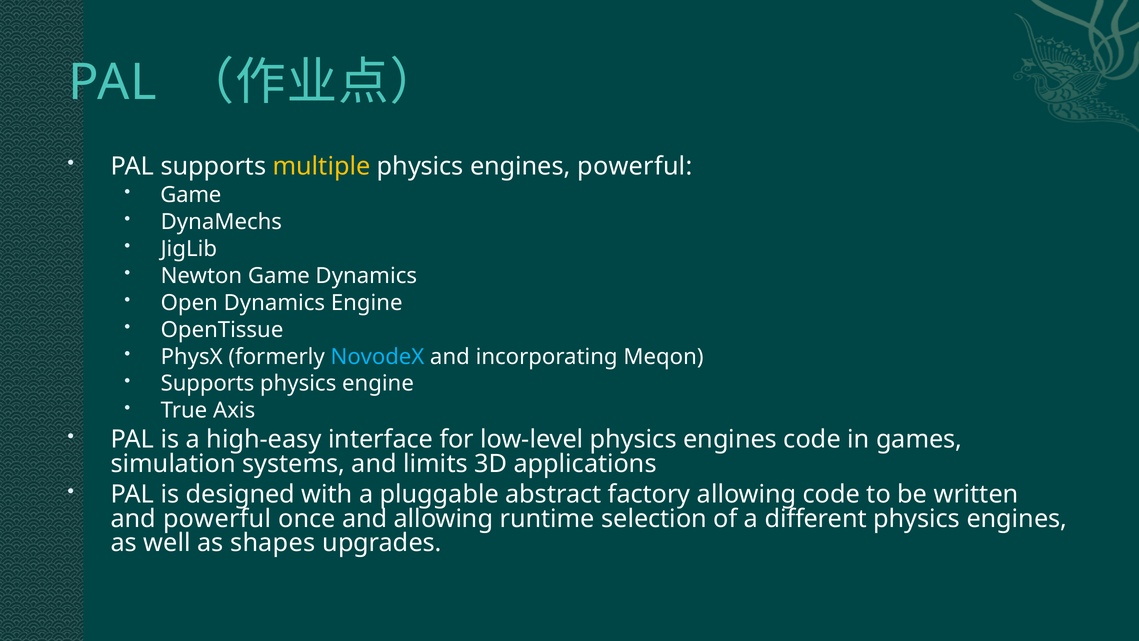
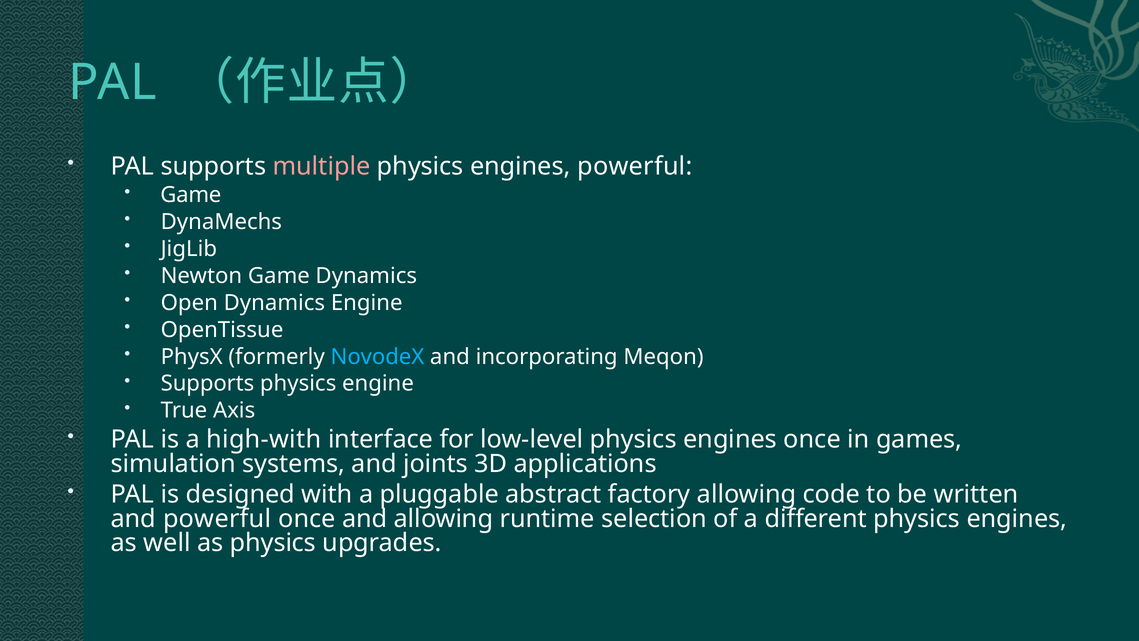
multiple colour: yellow -> pink (322, 166)
high-easy: high-easy -> high-with (264, 439)
engines code: code -> once (812, 439)
limits: limits -> joints (436, 464)
as shapes: shapes -> physics (273, 543)
